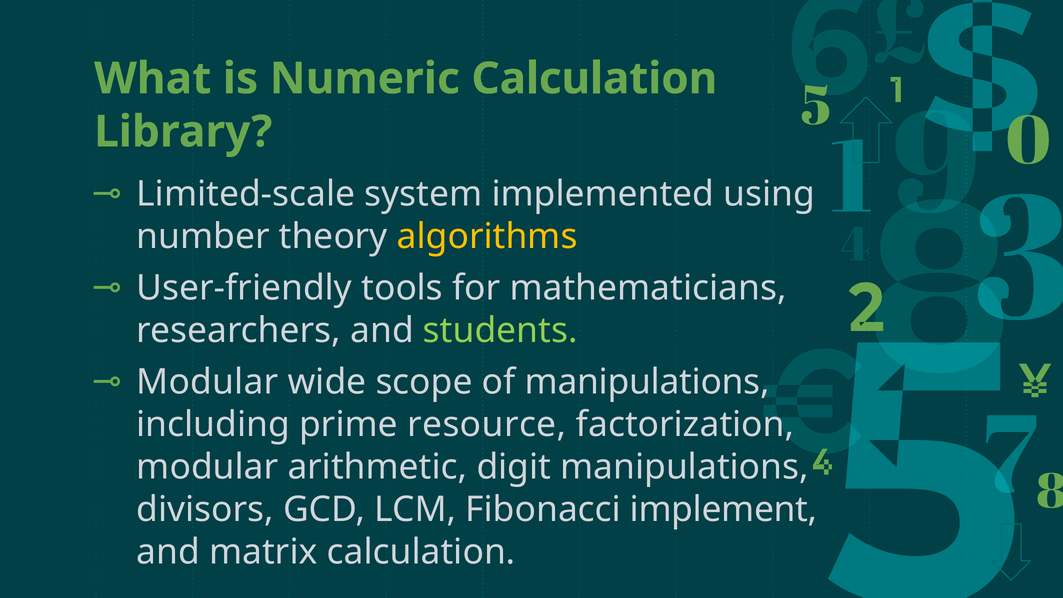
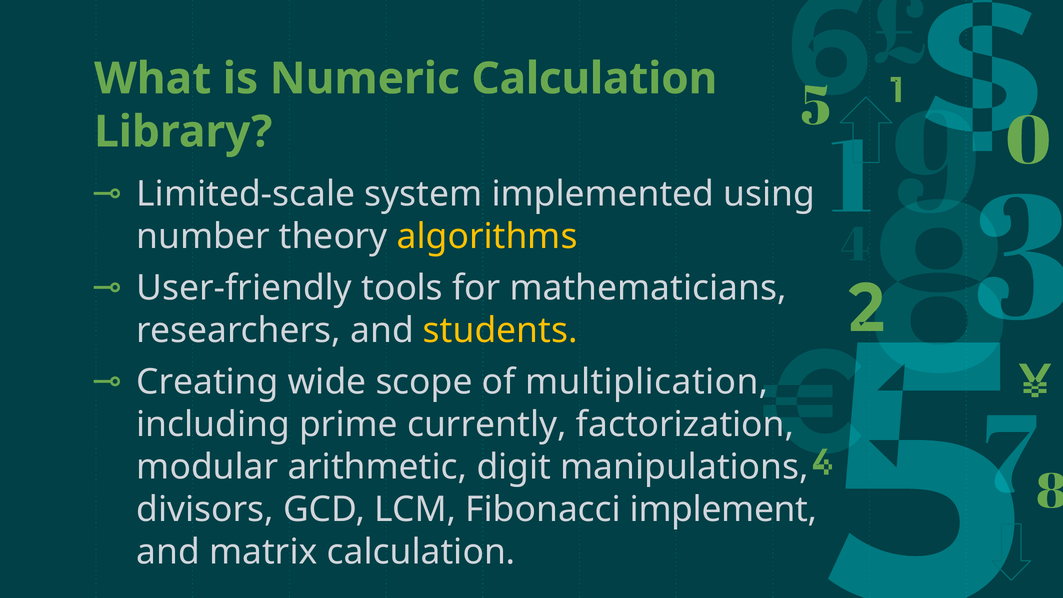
students colour: light green -> yellow (500, 331)
Modular: Modular -> Creating (207, 382)
of manipulations: manipulations -> multiplication (647, 382)
resource: resource -> currently (487, 424)
